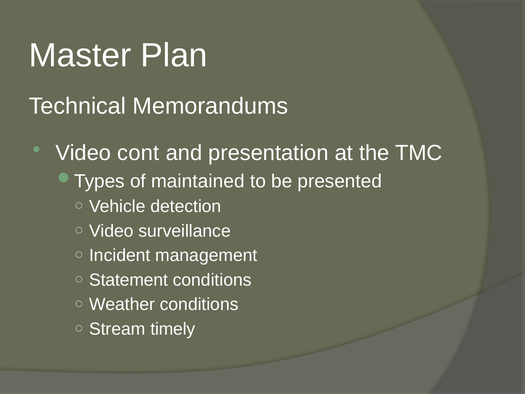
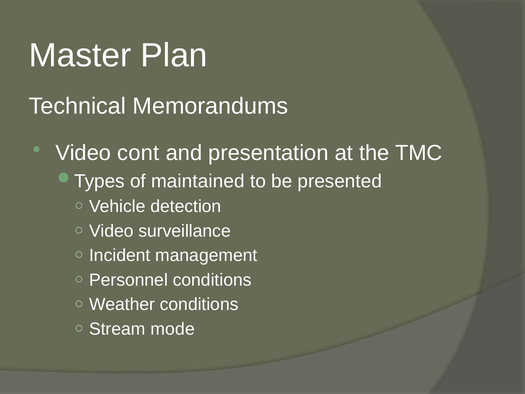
Statement: Statement -> Personnel (129, 280)
timely: timely -> mode (173, 329)
